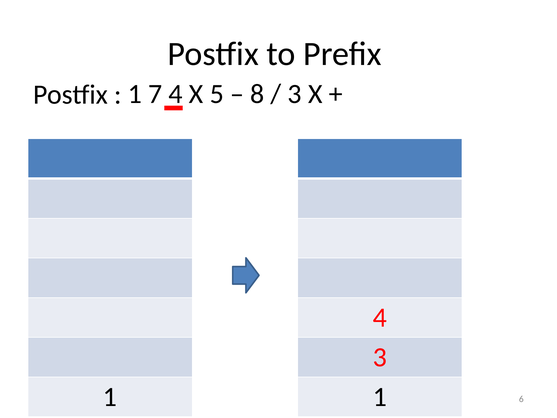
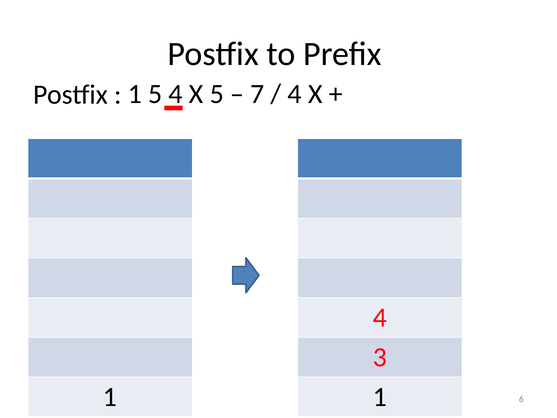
1 7: 7 -> 5 (155, 94)
8: 8 -> 7 (257, 94)
3: 3 -> 4 (295, 94)
